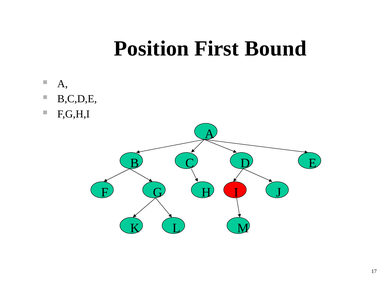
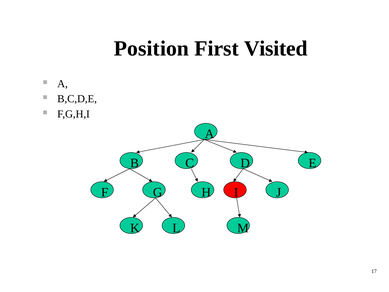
Bound: Bound -> Visited (276, 49)
